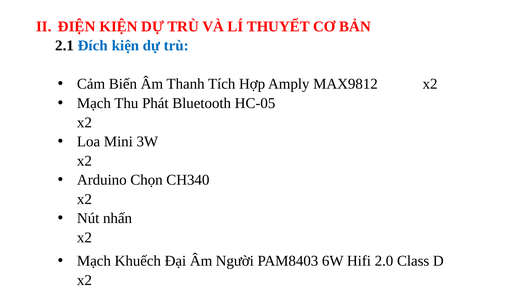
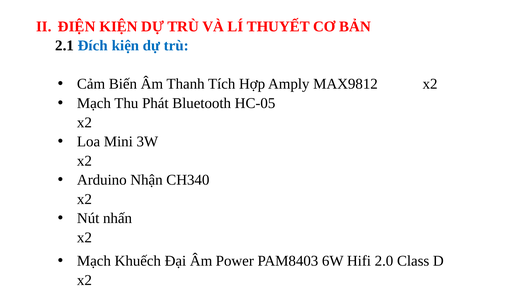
Chọn: Chọn -> Nhận (146, 180)
Người: Người -> Power (235, 261)
